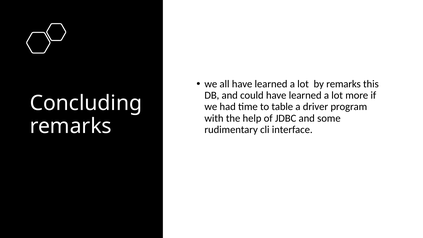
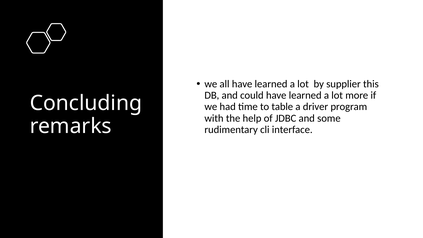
by remarks: remarks -> supplier (343, 84)
